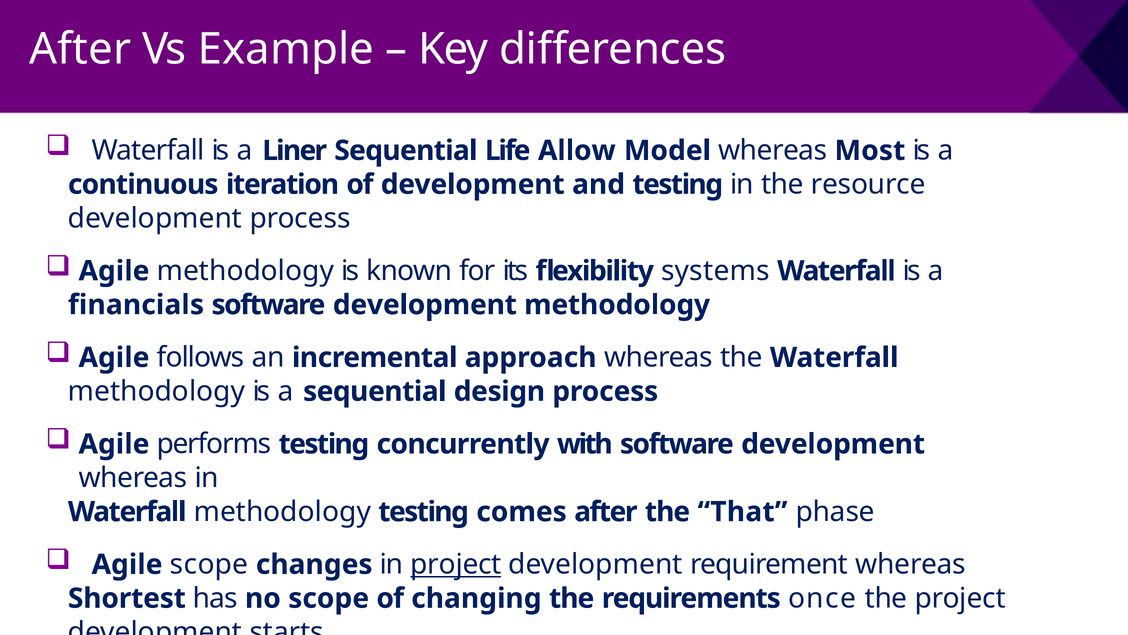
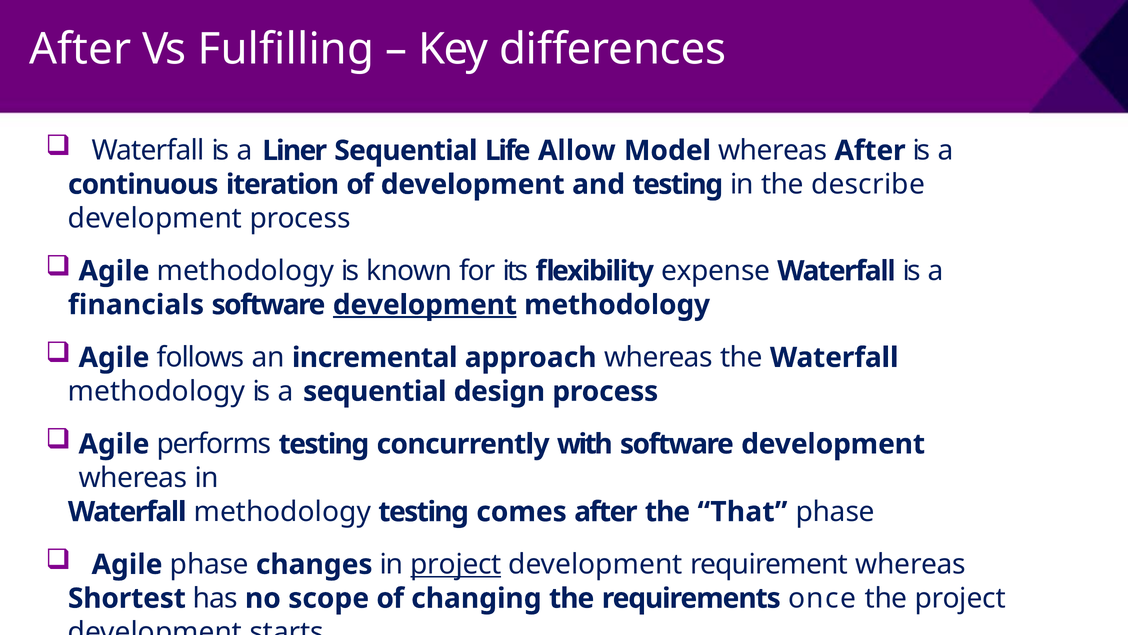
Example: Example -> Fulfilling (286, 49)
whereas Most: Most -> After (870, 151)
resource: resource -> describe (868, 184)
systems: systems -> expense (716, 271)
development underline: none -> present (425, 305)
Agile scope: scope -> phase (209, 564)
